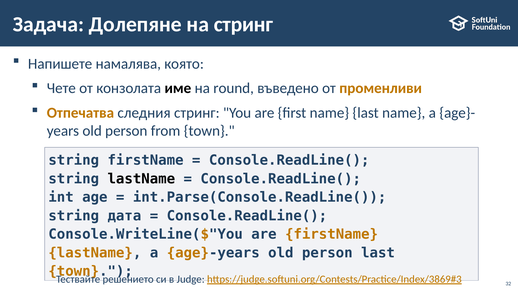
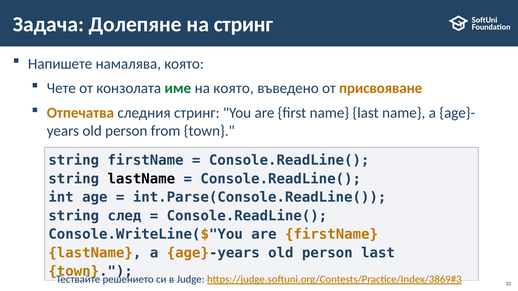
име colour: black -> green (178, 88)
на round: round -> която (234, 88)
променливи: променливи -> присвояване (381, 88)
дата: дата -> след (124, 216)
